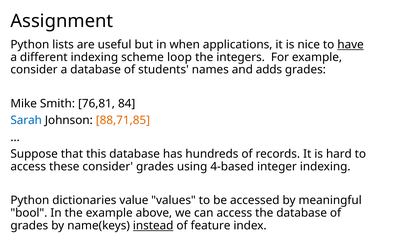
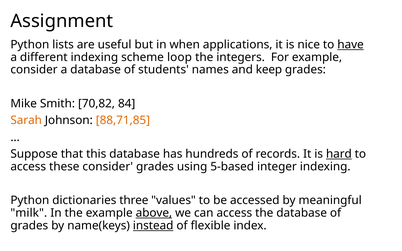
adds: adds -> keep (269, 70)
76,81: 76,81 -> 70,82 (97, 104)
Sarah colour: blue -> orange (26, 120)
hard underline: none -> present (339, 154)
4-based: 4-based -> 5-based (232, 167)
value: value -> three (134, 201)
bool: bool -> milk (29, 213)
above underline: none -> present (154, 213)
feature: feature -> flexible (211, 226)
